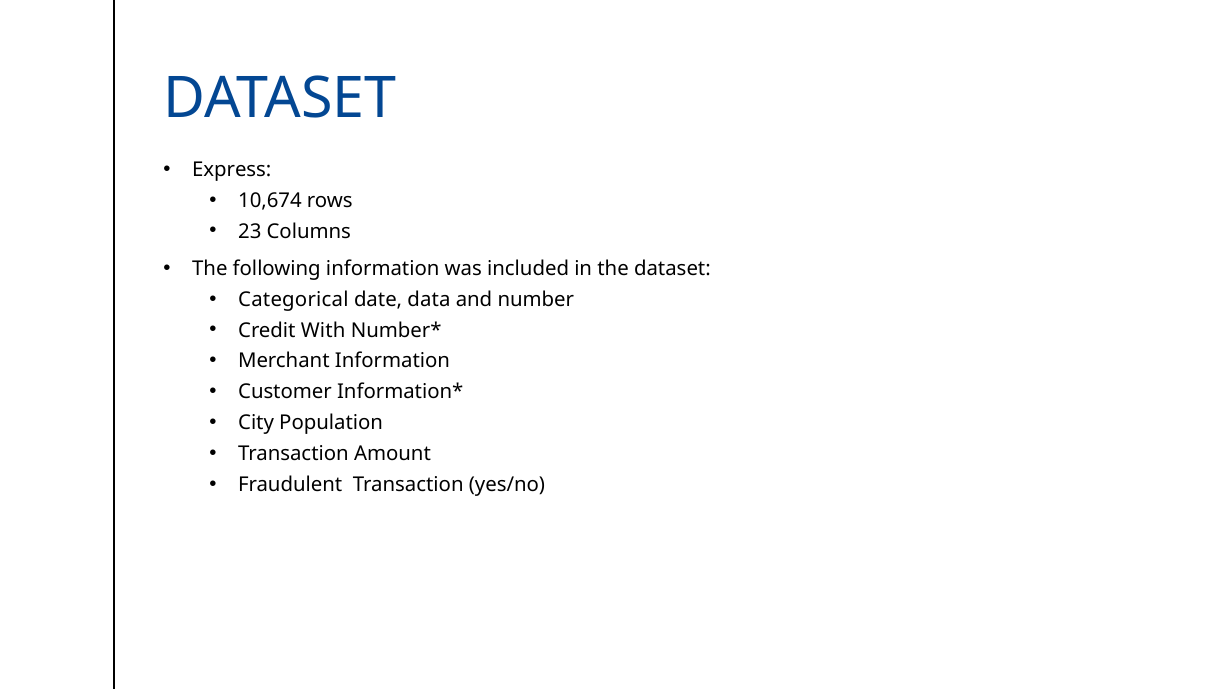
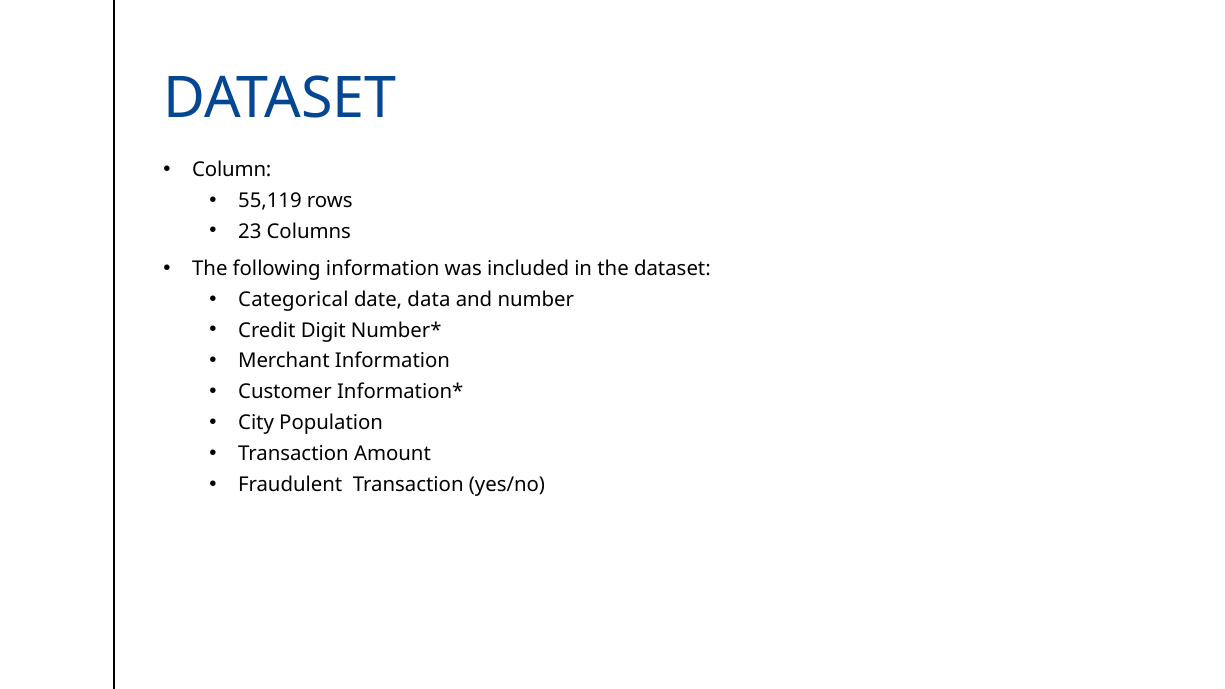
Express: Express -> Column (232, 170)
10,674: 10,674 -> 55,119 (270, 201)
With: With -> Digit (323, 330)
